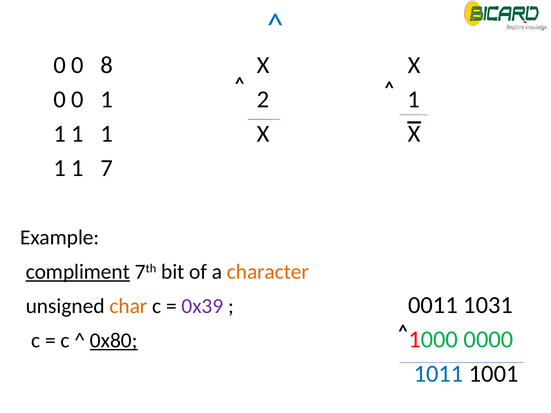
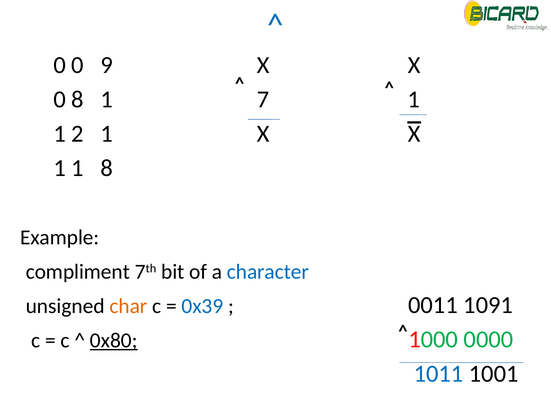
8: 8 -> 9 (107, 65)
0: 0 -> 8 (78, 99)
2: 2 -> 7 (263, 99)
1: 1 -> 2 (78, 134)
1 7: 7 -> 8 (107, 168)
compliment underline: present -> none (78, 272)
character colour: orange -> blue (268, 272)
0x39 colour: purple -> blue (202, 306)
1031: 1031 -> 1091 (488, 305)
